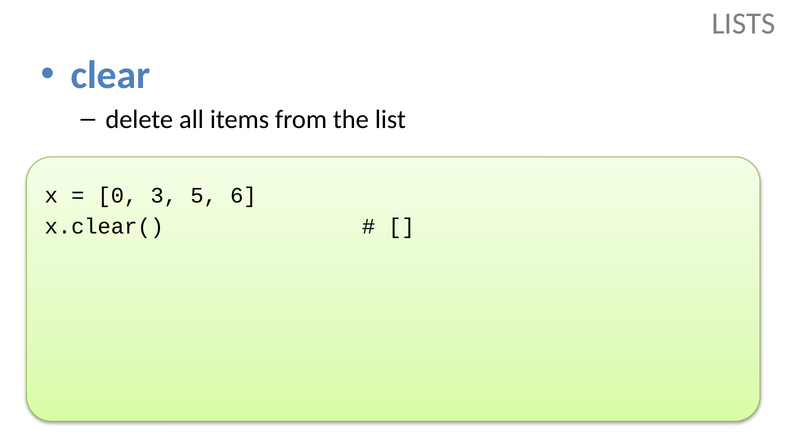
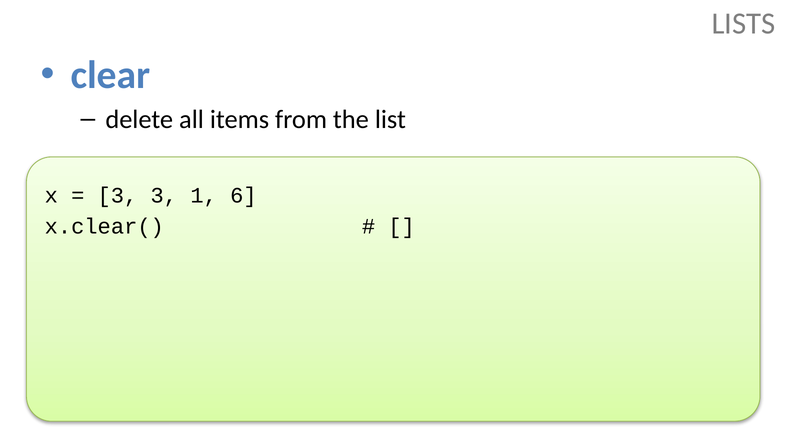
0: 0 -> 3 (117, 196)
5: 5 -> 1 (204, 196)
